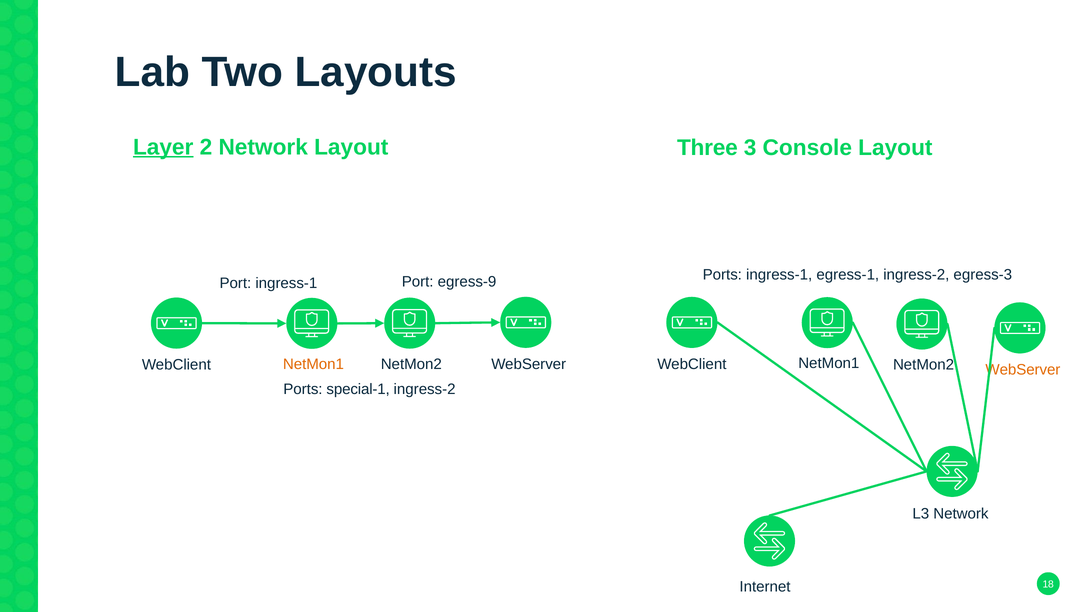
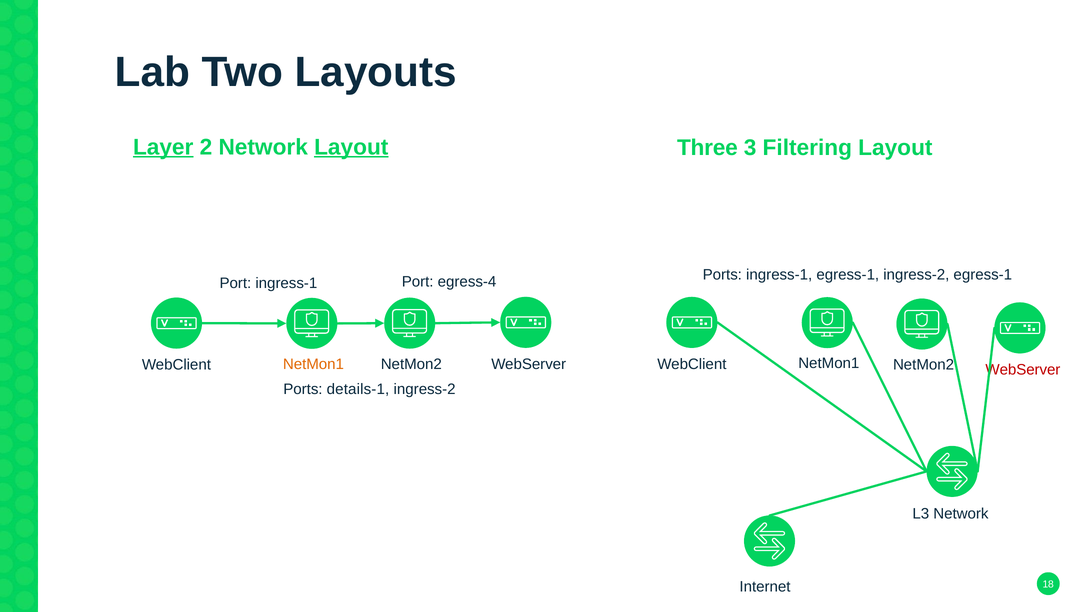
Layout underline: none -> present (351, 147)
Console: Console -> Filtering (807, 148)
ingress-2 egress-3: egress-3 -> egress-1 (983, 275)
egress-9: egress-9 -> egress-4 (467, 282)
WebServer colour: orange -> red (1023, 370)
special-1: special-1 -> details-1 (358, 389)
